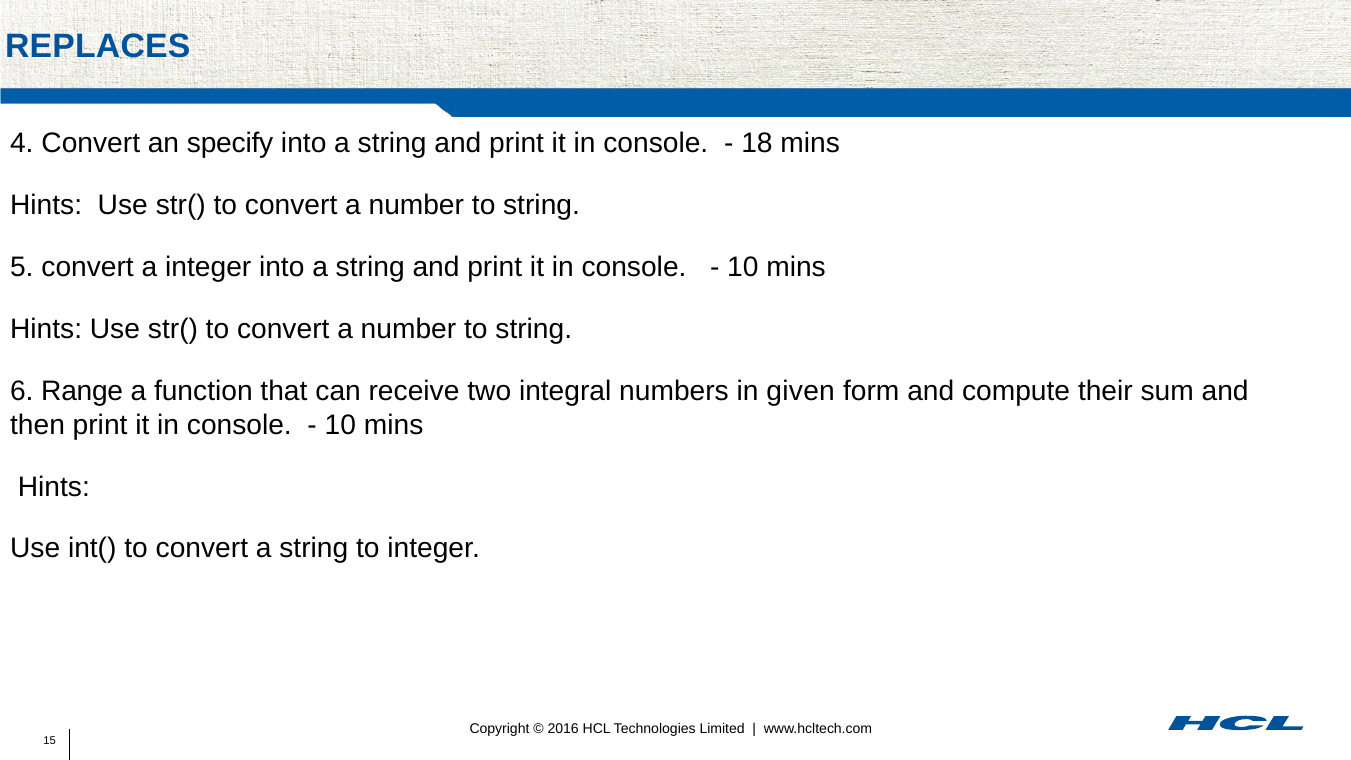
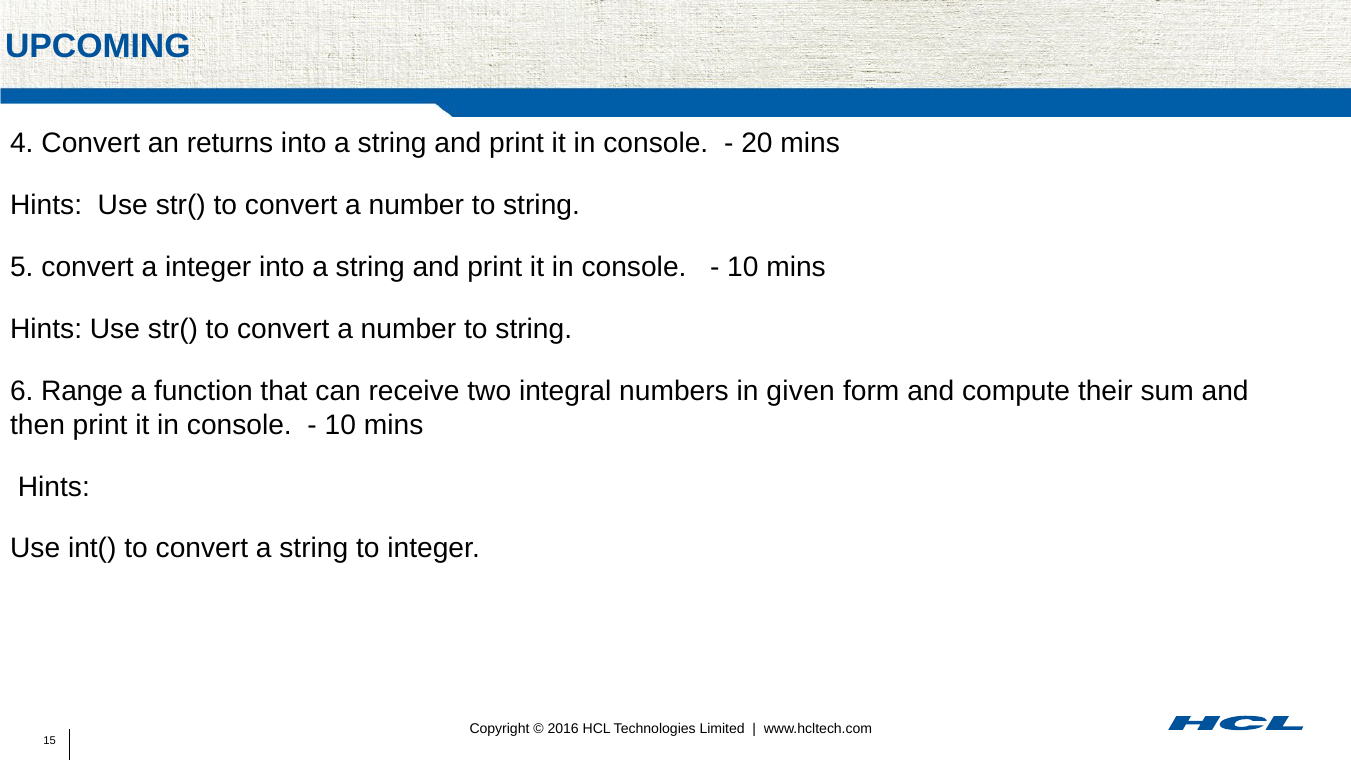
REPLACES: REPLACES -> UPCOMING (98, 47)
specify: specify -> returns (230, 143)
18: 18 -> 20 (757, 143)
